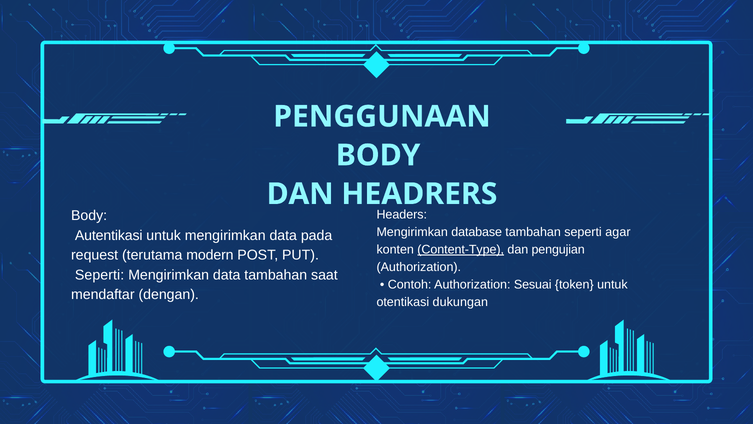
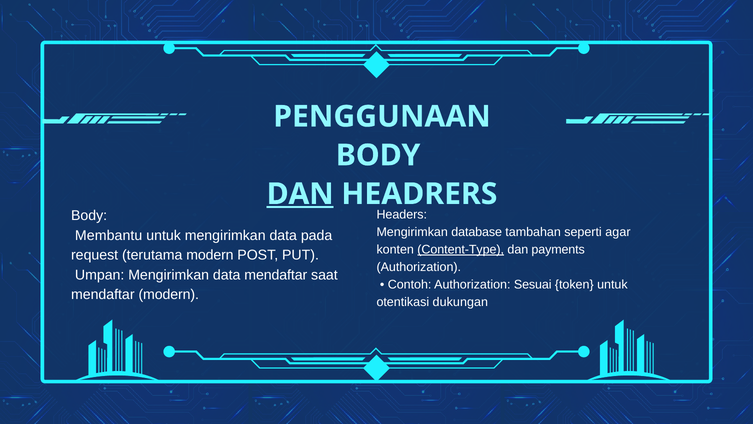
DAN underline: none -> present (300, 194)
Autentikasi: Autentikasi -> Membantu (109, 235)
pengujian: pengujian -> payments (558, 249)
Seperti: Seperti -> Umpan (100, 275)
data tambahan: tambahan -> mendaftar (276, 275)
mendaftar dengan: dengan -> modern (169, 295)
